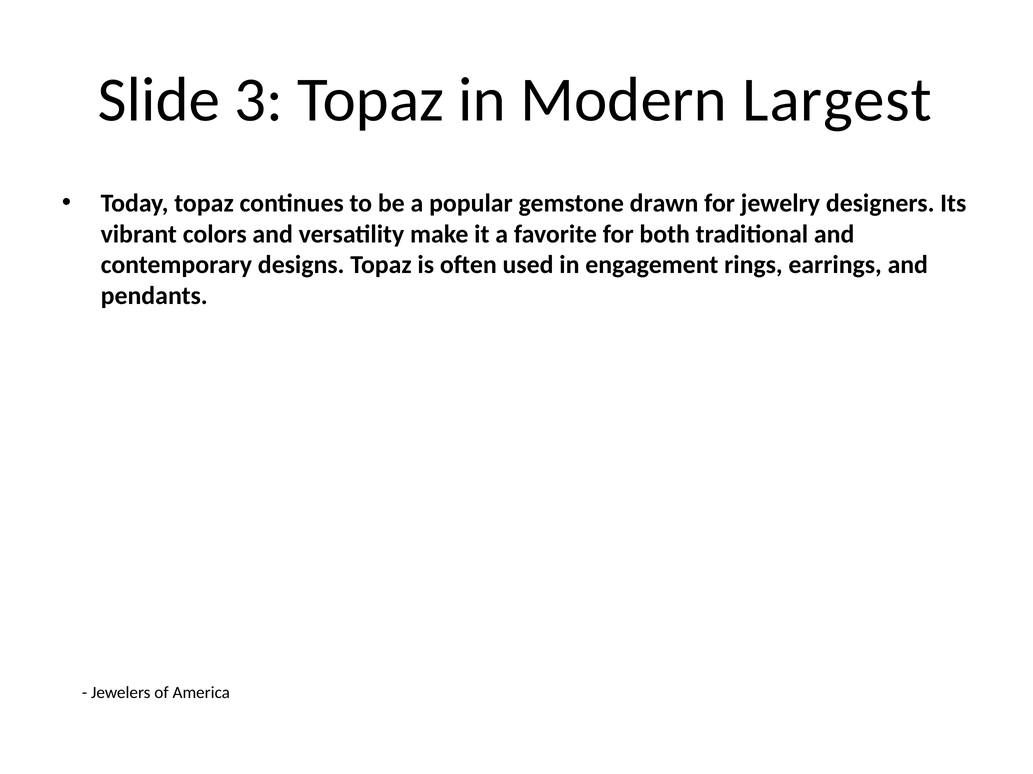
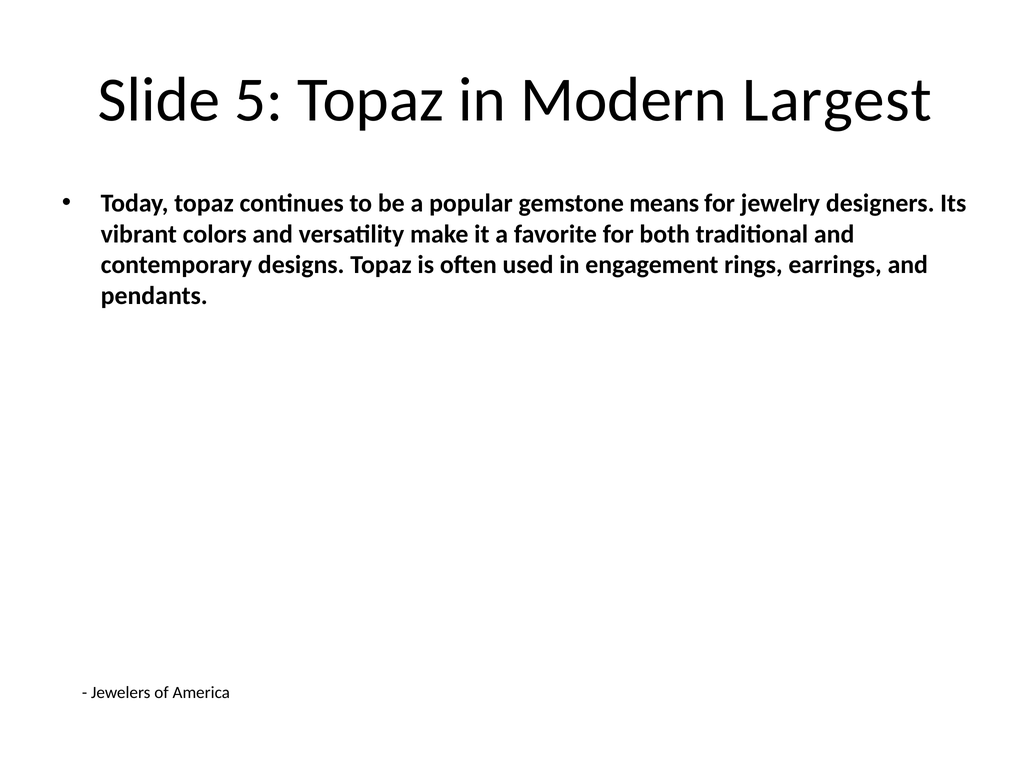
3: 3 -> 5 (259, 100)
drawn: drawn -> means (664, 203)
